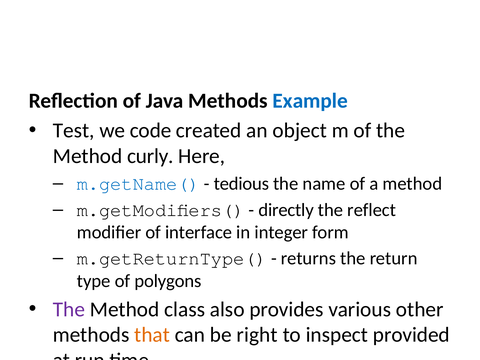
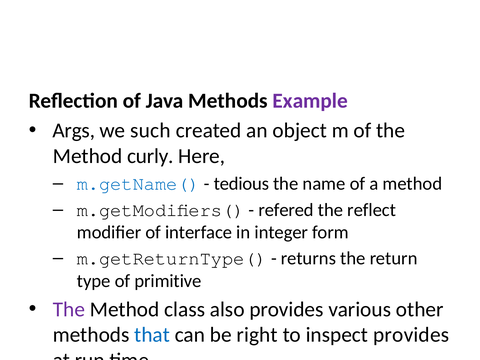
Example colour: blue -> purple (310, 101)
Test: Test -> Args (74, 131)
code: code -> such (150, 131)
directly: directly -> refered (286, 210)
polygons: polygons -> primitive (168, 281)
that colour: orange -> blue (152, 335)
inspect provided: provided -> provides (411, 335)
